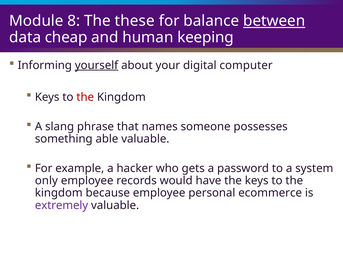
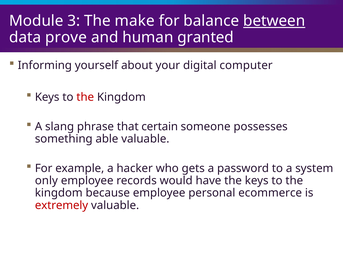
8: 8 -> 3 (74, 21)
these: these -> make (135, 21)
cheap: cheap -> prove (66, 37)
keeping: keeping -> granted (206, 37)
yourself underline: present -> none (97, 65)
names: names -> certain (160, 127)
extremely colour: purple -> red (62, 205)
